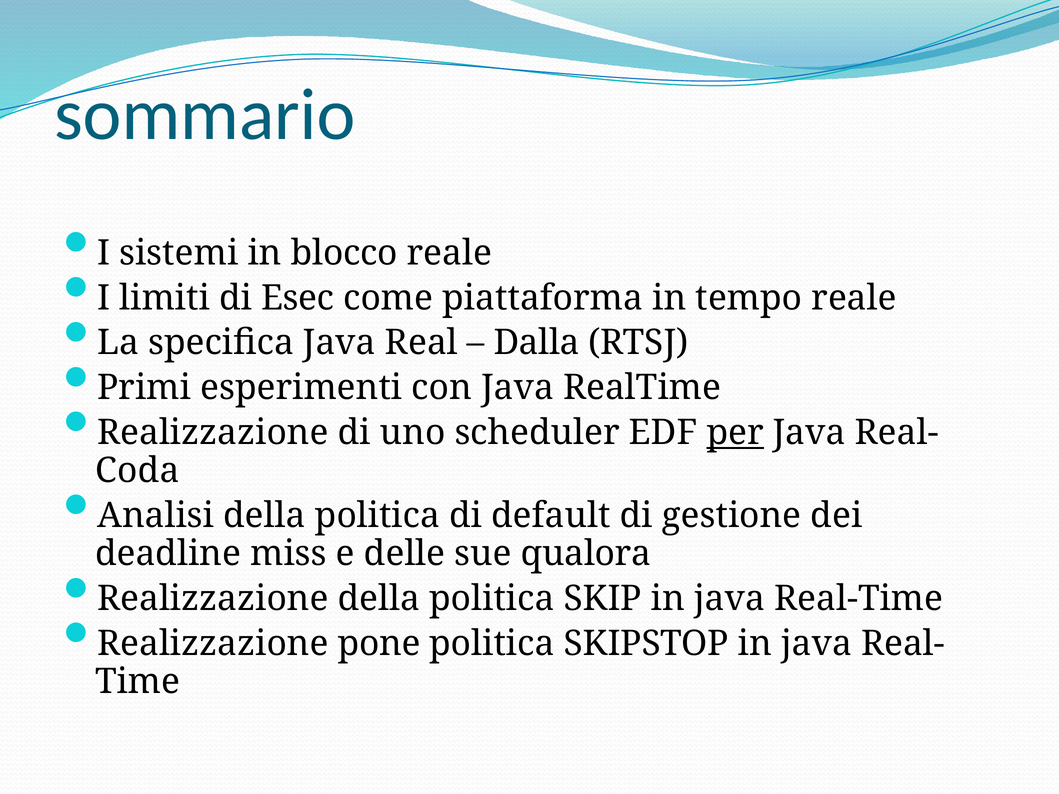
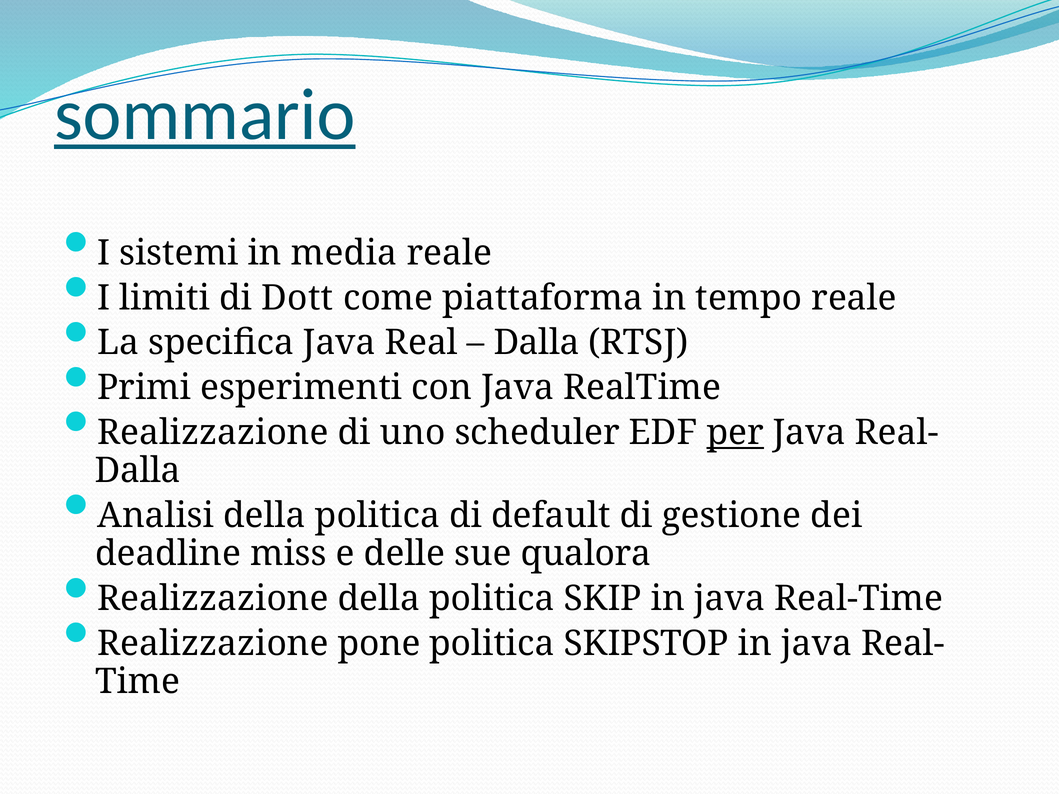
sommario underline: none -> present (205, 115)
blocco: blocco -> media (344, 253)
Esec: Esec -> Dott (297, 298)
Coda: Coda -> Dalla (138, 471)
